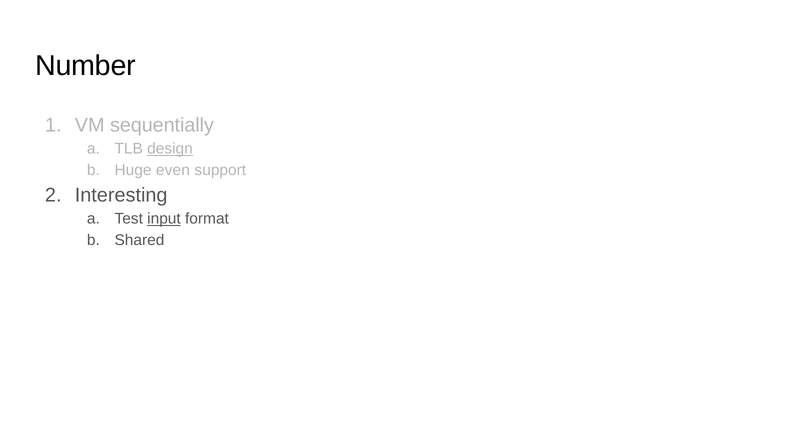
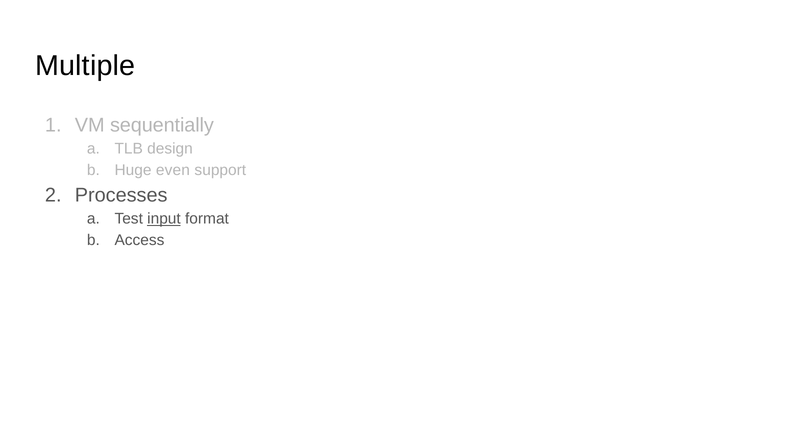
Number: Number -> Multiple (85, 66)
design underline: present -> none (170, 149)
Interesting: Interesting -> Processes (121, 195)
Shared: Shared -> Access (139, 240)
